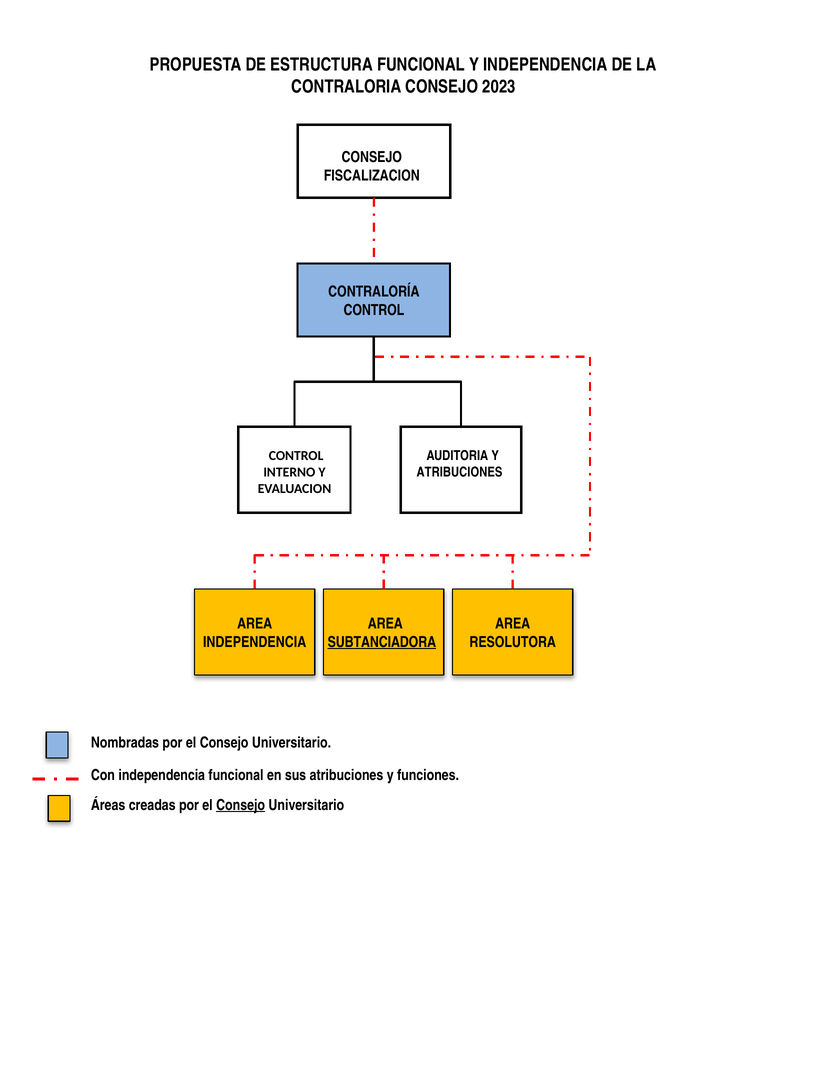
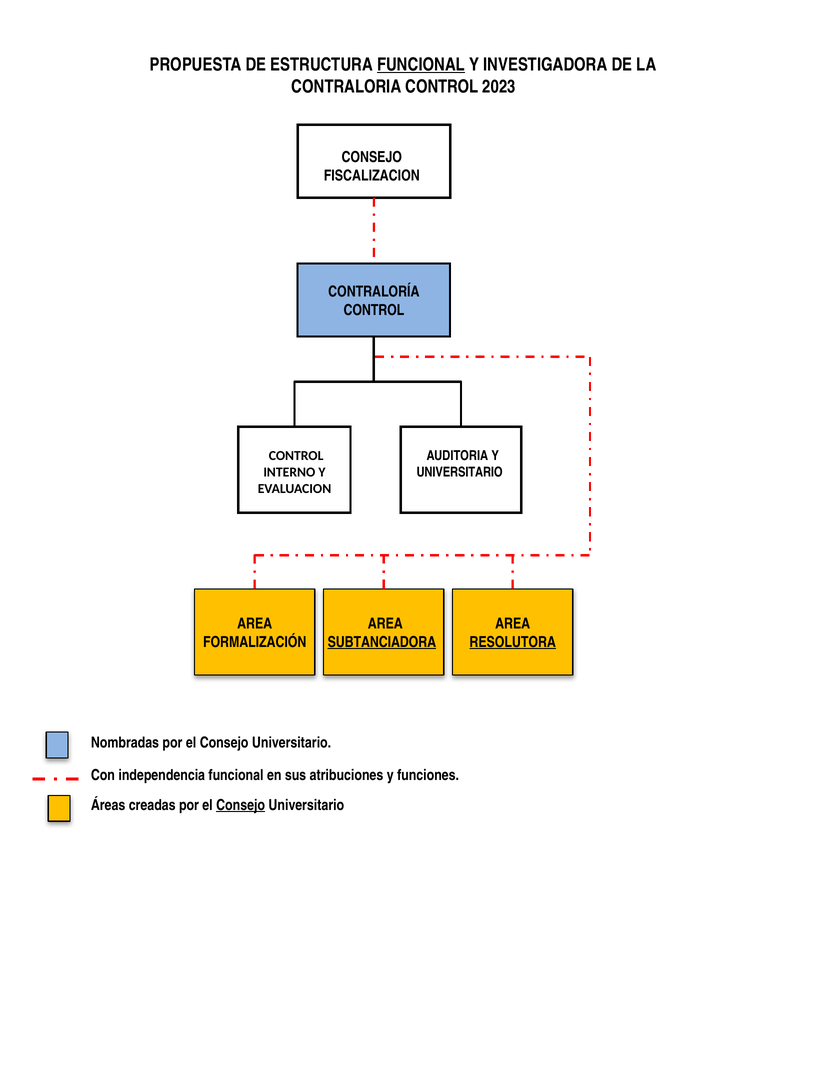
FUNCIONAL underline: none -> present (421, 65)
Y INDEPENDENCIA: INDEPENDENCIA -> INVESTIGADORA (545, 65)
CONTRALORIA CONSEJO: CONSEJO -> CONTROL (442, 87)
ATRIBUCIONES: ATRIBUCIONES -> UNIVERSITARIO (460, 472)
INDEPENDENCIA: INDEPENDENCIA -> FORMALIZACIÓN (255, 642)
RESOLUTORA underline: none -> present (513, 642)
